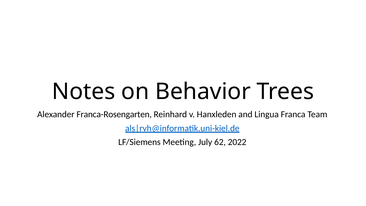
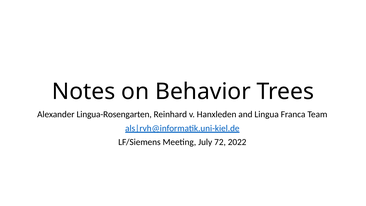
Franca-Rosengarten: Franca-Rosengarten -> Lingua-Rosengarten (114, 114)
62: 62 -> 72 (220, 142)
